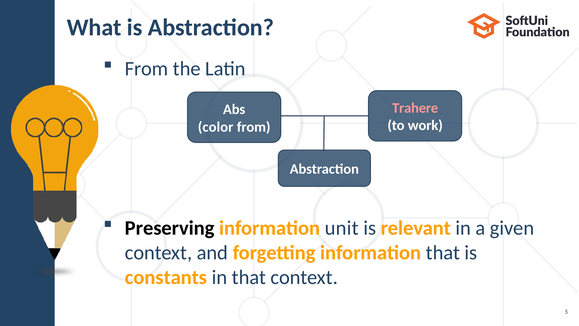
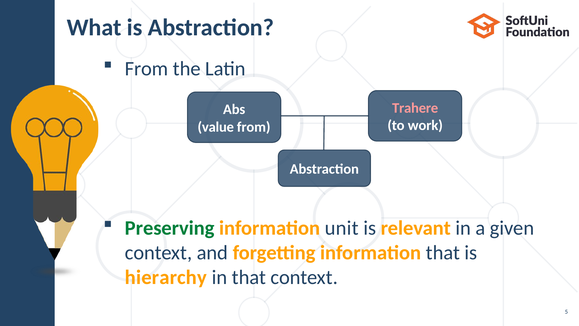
color: color -> value (216, 127)
Preserving colour: black -> green (170, 228)
constants: constants -> hierarchy (166, 277)
